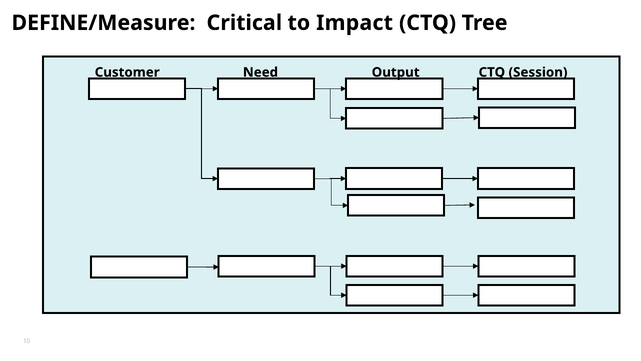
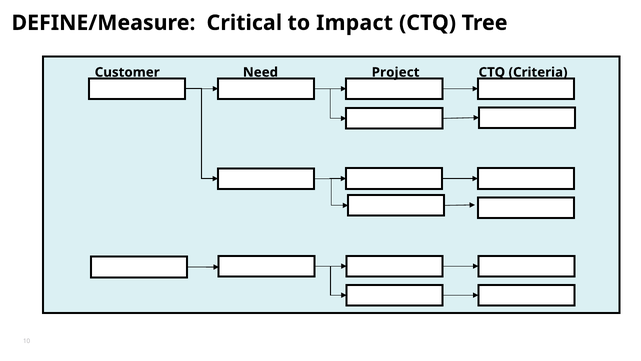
Output: Output -> Project (396, 72)
Session: Session -> Criteria (538, 72)
